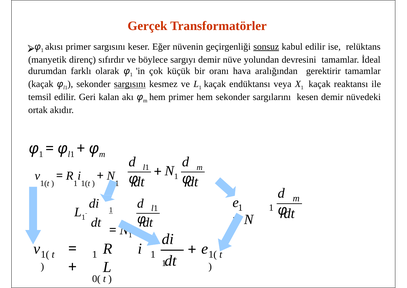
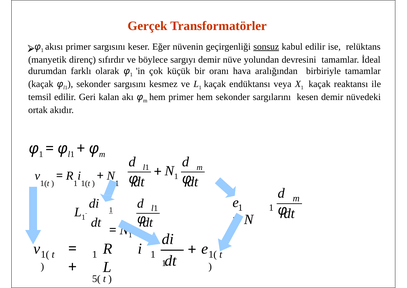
gerektirir: gerektirir -> birbiriyle (323, 71)
sargısını underline: present -> none (130, 84)
0(: 0( -> 5( (96, 279)
